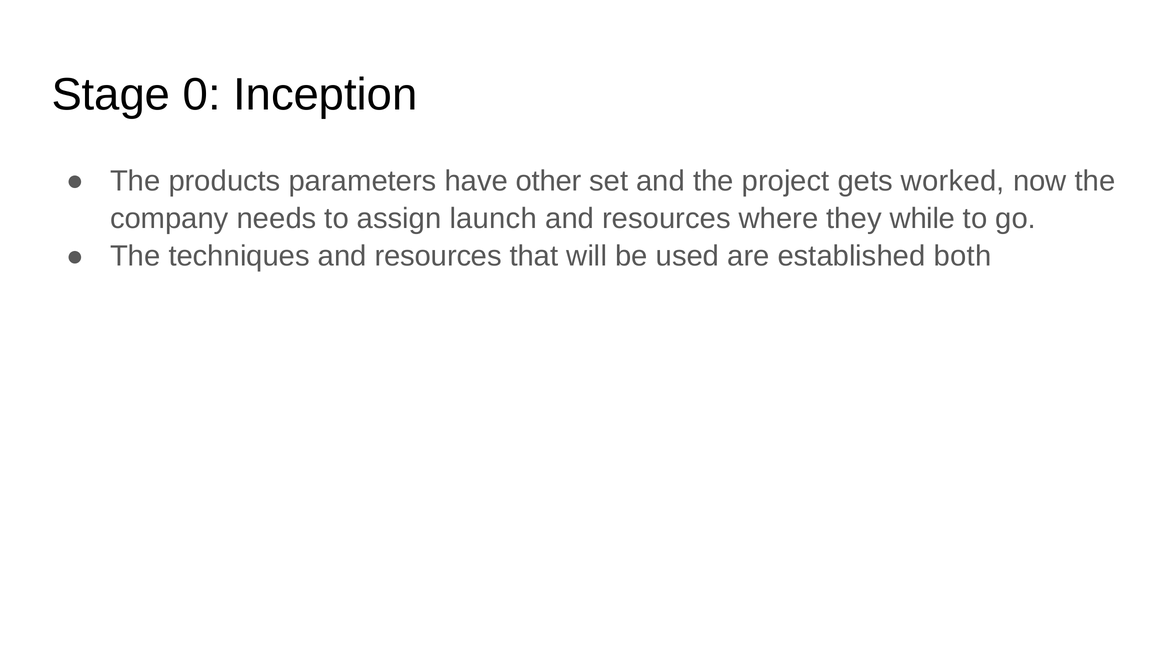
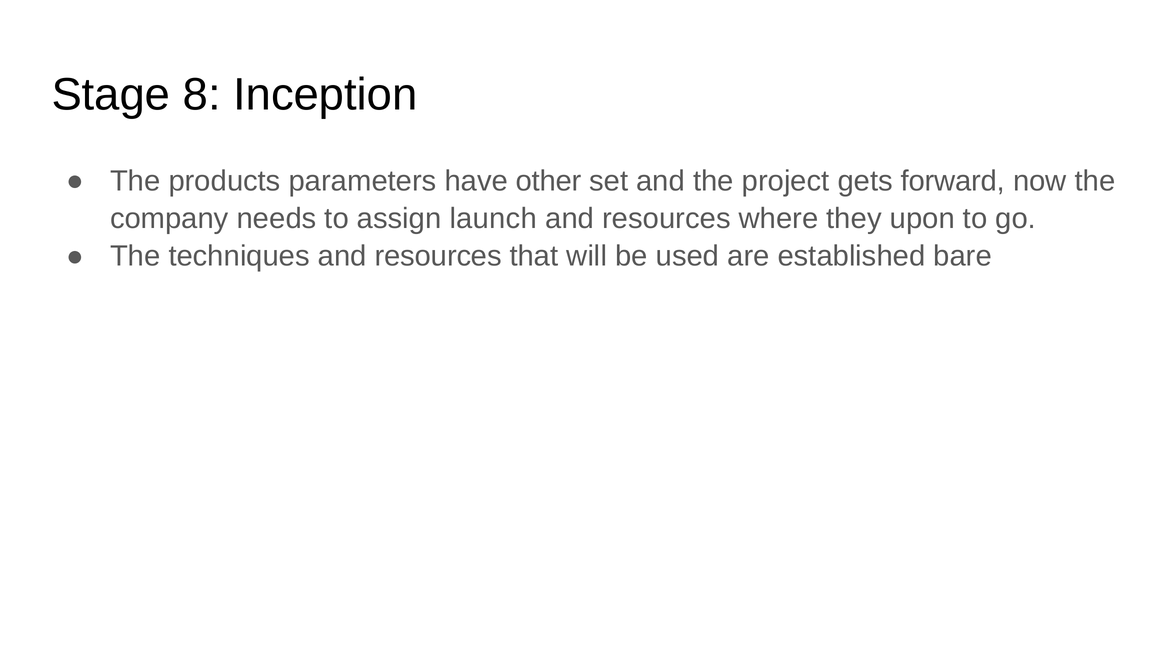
0: 0 -> 8 (202, 95)
worked: worked -> forward (953, 181)
while: while -> upon (922, 219)
both: both -> bare (963, 256)
